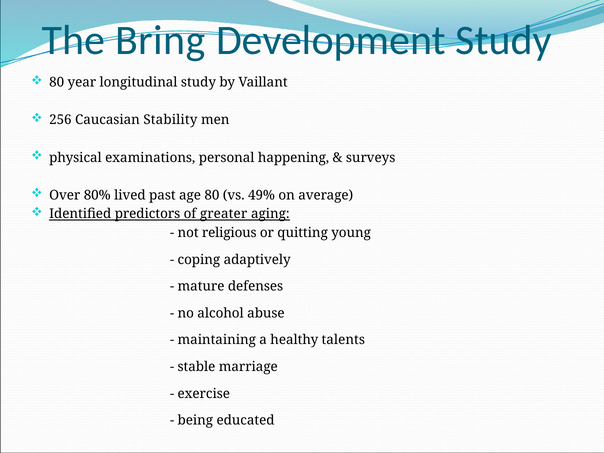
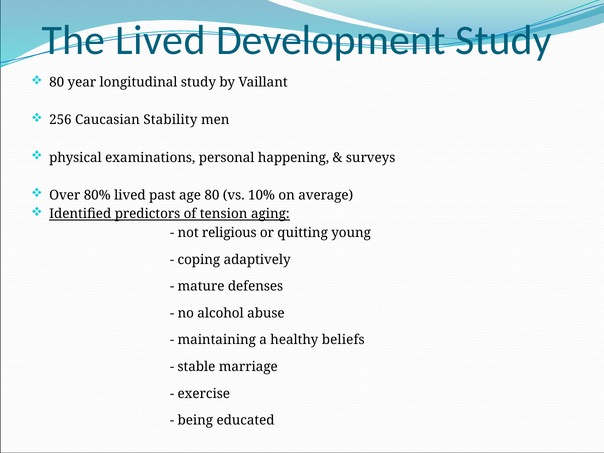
The Bring: Bring -> Lived (160, 40)
49%: 49% -> 10% (262, 195)
greater: greater -> tension (224, 214)
talents: talents -> beliefs (343, 340)
